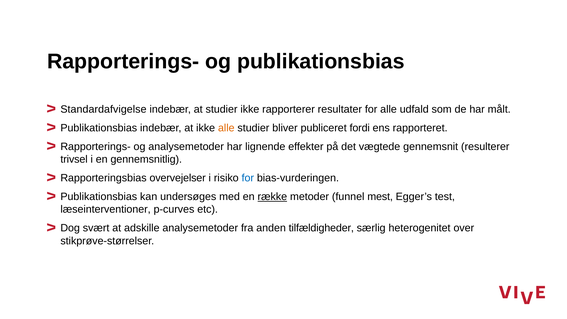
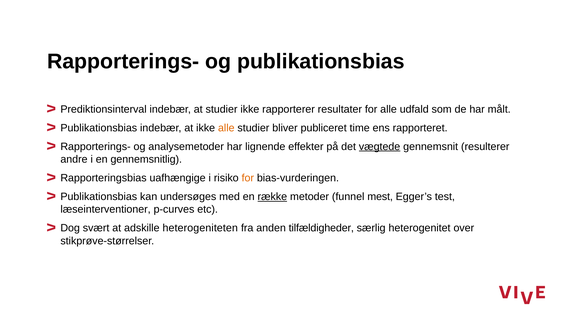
Standardafvigelse: Standardafvigelse -> Prediktionsinterval (104, 109)
fordi: fordi -> time (360, 128)
vægtede underline: none -> present (380, 147)
trivsel: trivsel -> andre (74, 159)
overvejelser: overvejelser -> uafhængige (178, 178)
for colour: blue -> orange (248, 178)
adskille analysemetoder: analysemetoder -> heterogeniteten (200, 228)
